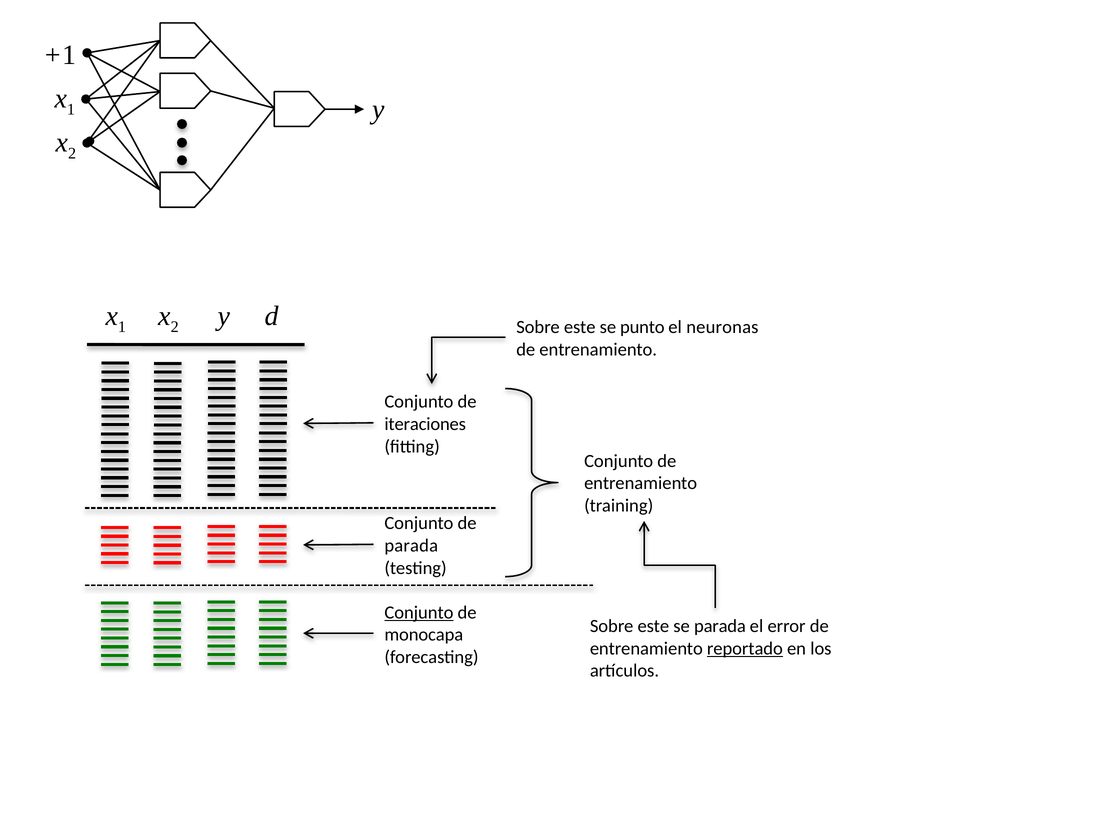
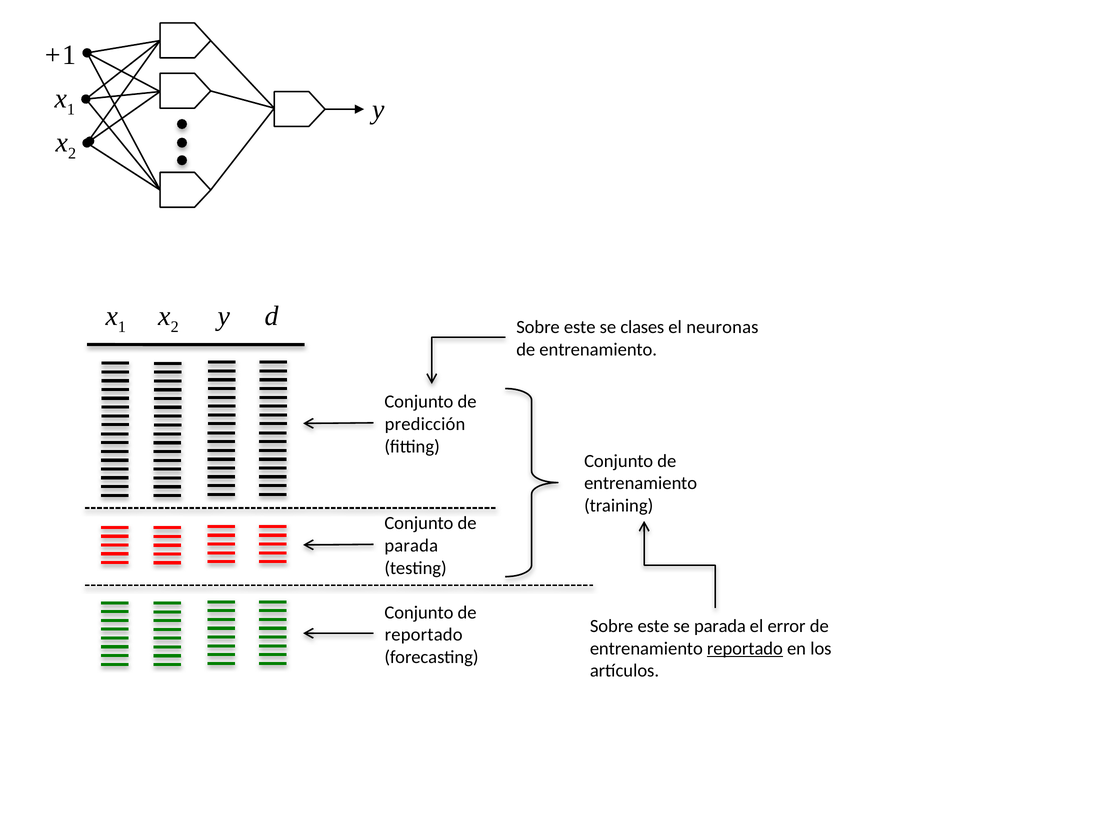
punto: punto -> clases (642, 327)
iteraciones: iteraciones -> predicción (425, 424)
Conjunto underline: present -> none (419, 612)
monocapa: monocapa -> reportado (424, 635)
